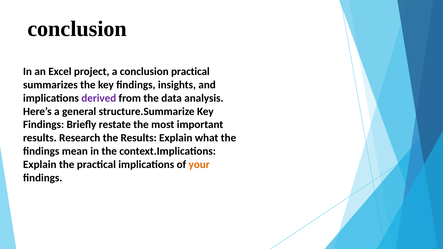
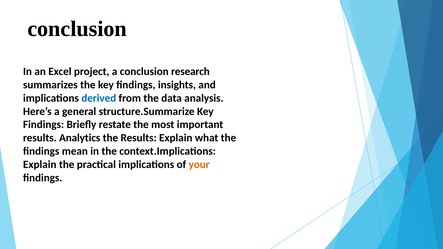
conclusion practical: practical -> research (190, 72)
derived colour: purple -> blue (99, 98)
Research: Research -> Analytics (80, 138)
